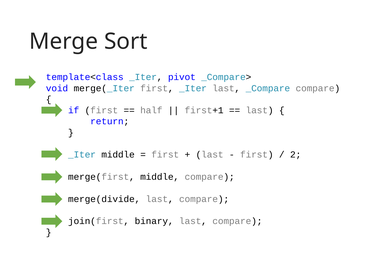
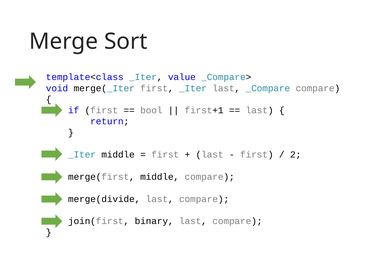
pivot: pivot -> value (182, 77)
half: half -> bool (151, 111)
